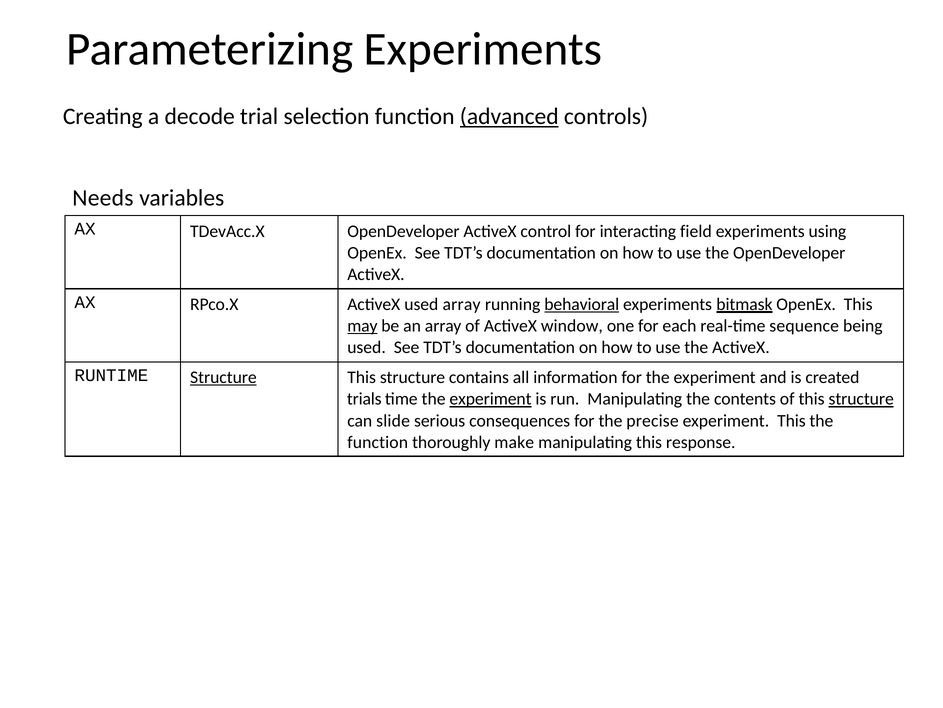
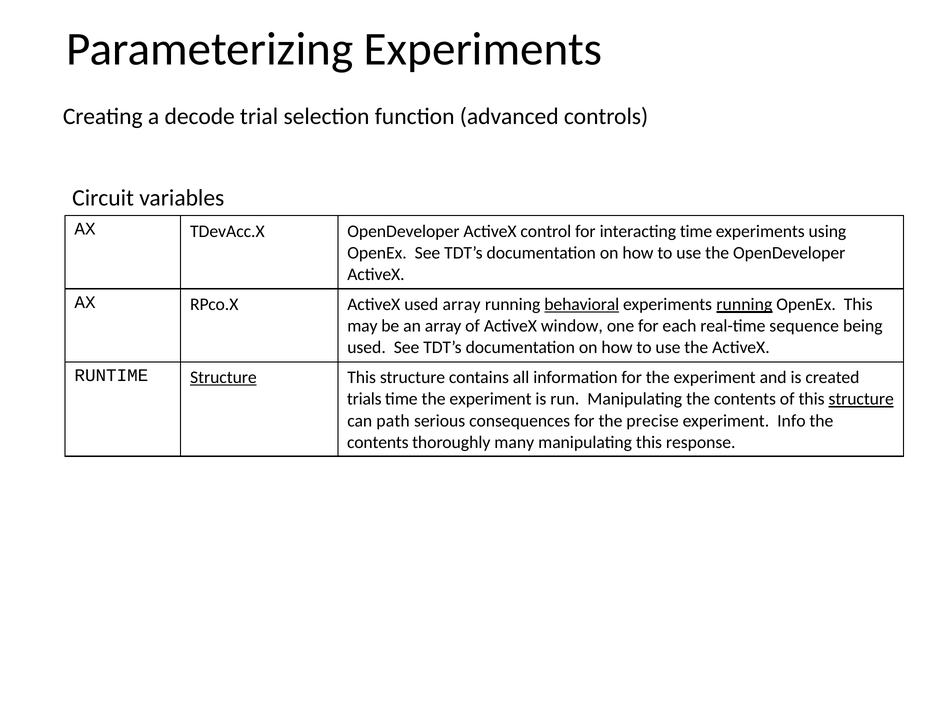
advanced underline: present -> none (509, 116)
Needs: Needs -> Circuit (103, 198)
interacting field: field -> time (696, 231)
experiments bitmask: bitmask -> running (744, 304)
may underline: present -> none (362, 326)
experiment underline: present -> none (491, 399)
slide: slide -> path (393, 420)
experiment This: This -> Info (791, 420)
function: function -> contents (378, 442)
make: make -> many (514, 442)
